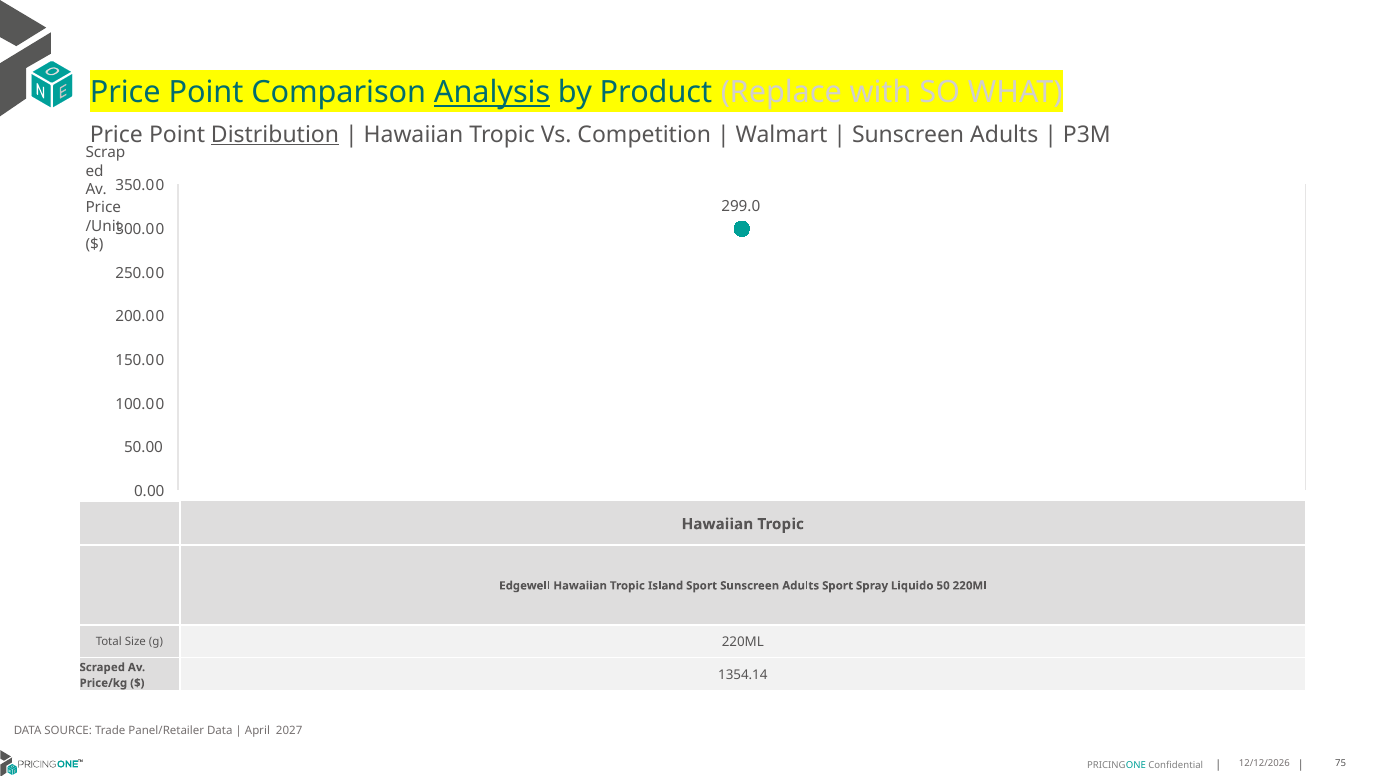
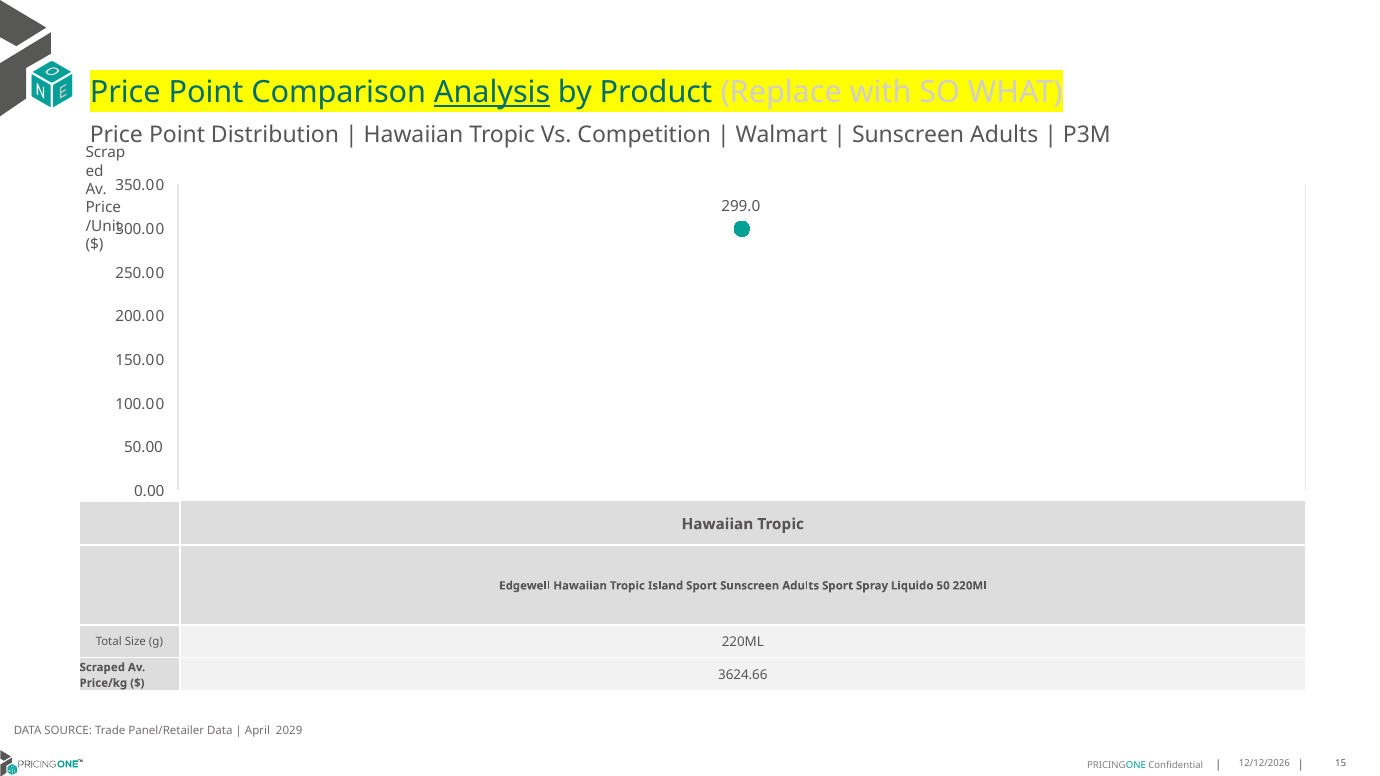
Distribution underline: present -> none (275, 135)
1354.14: 1354.14 -> 3624.66 (743, 676)
2027: 2027 -> 2029 (289, 731)
75: 75 -> 15 (1341, 763)
